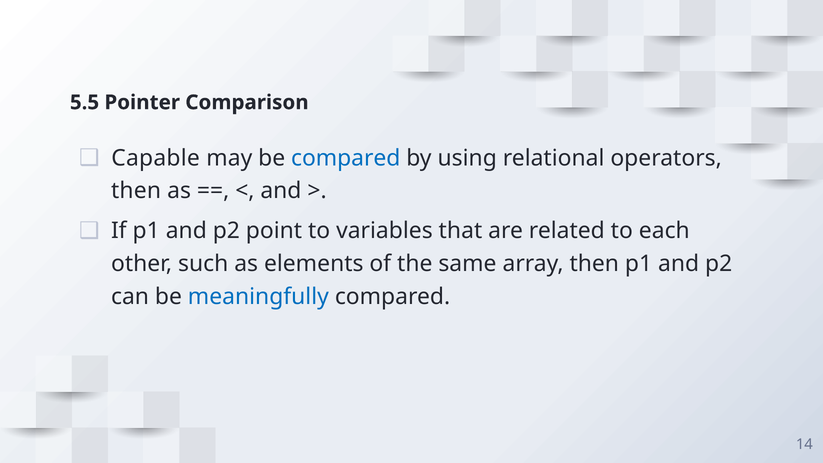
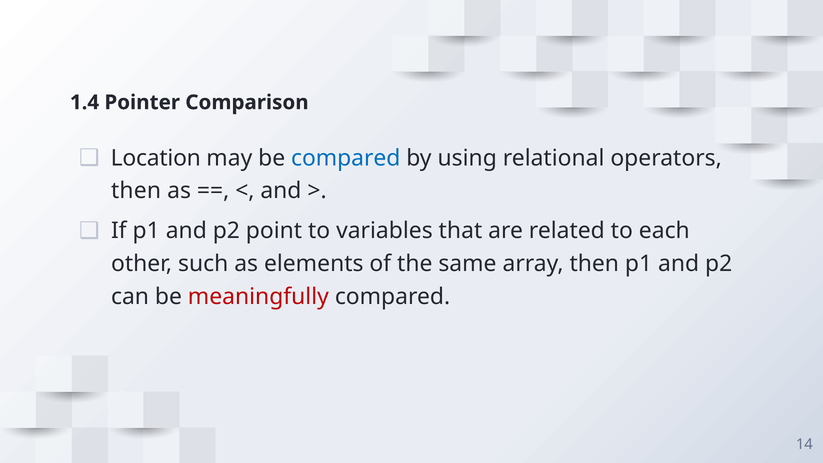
5.5: 5.5 -> 1.4 (85, 102)
Capable: Capable -> Location (156, 158)
meaningfully colour: blue -> red (258, 297)
